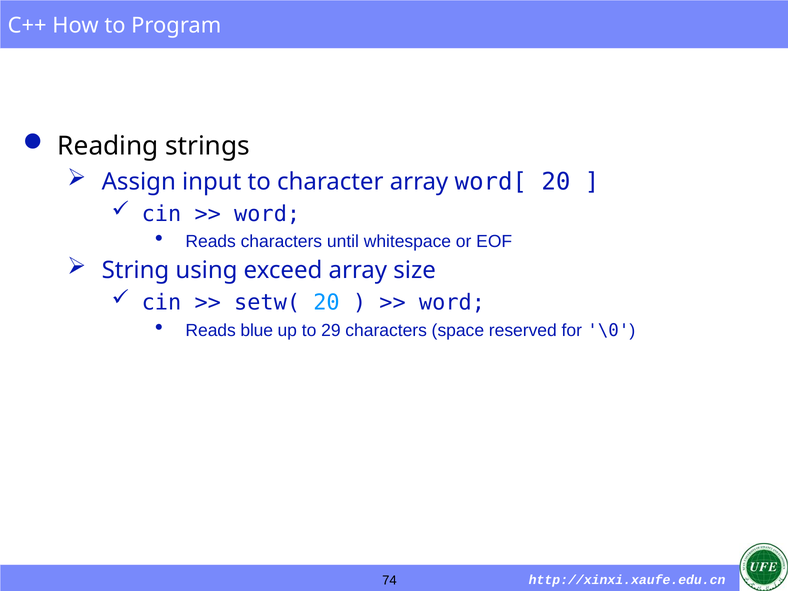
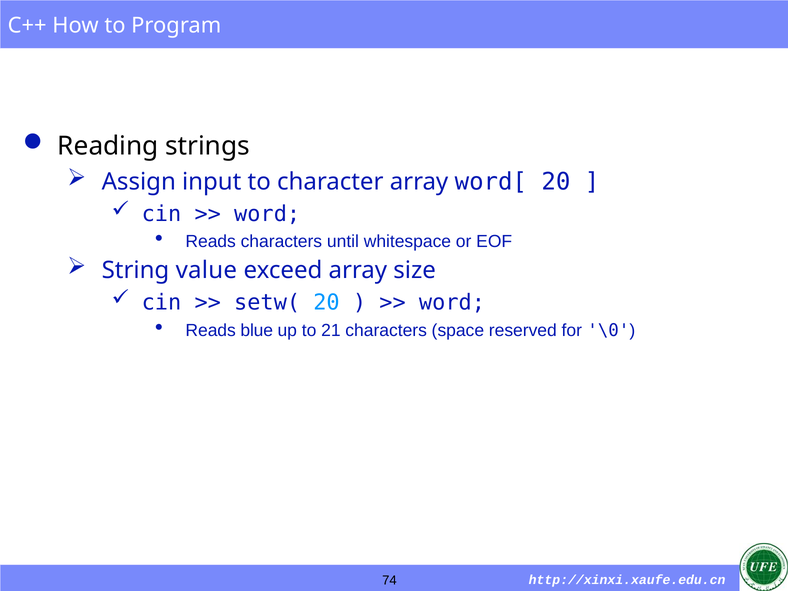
using: using -> value (206, 270)
29: 29 -> 21 (331, 330)
